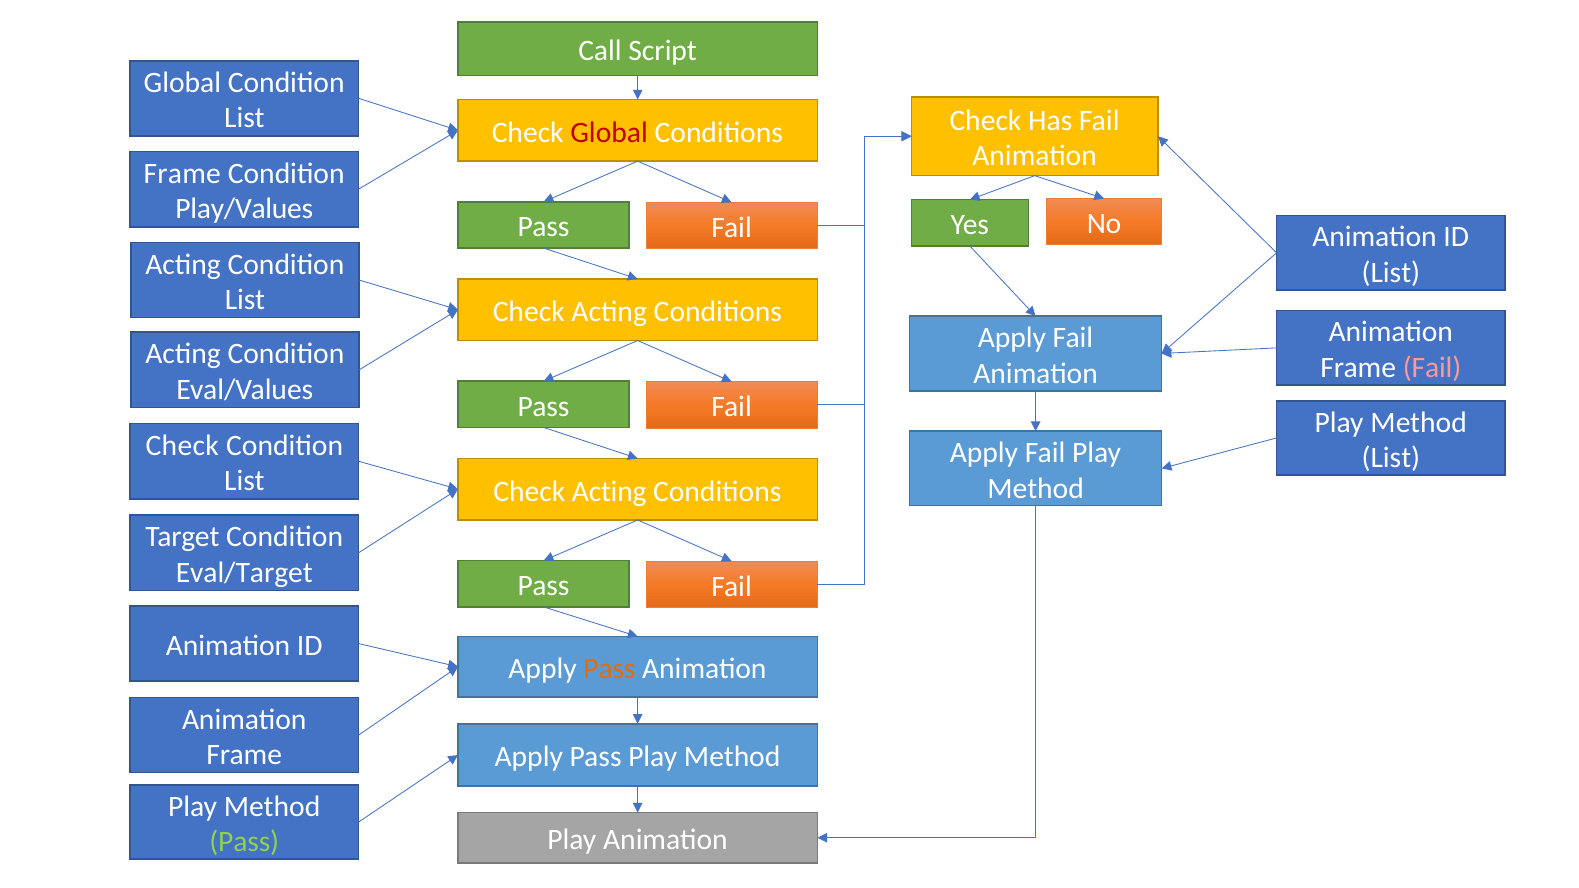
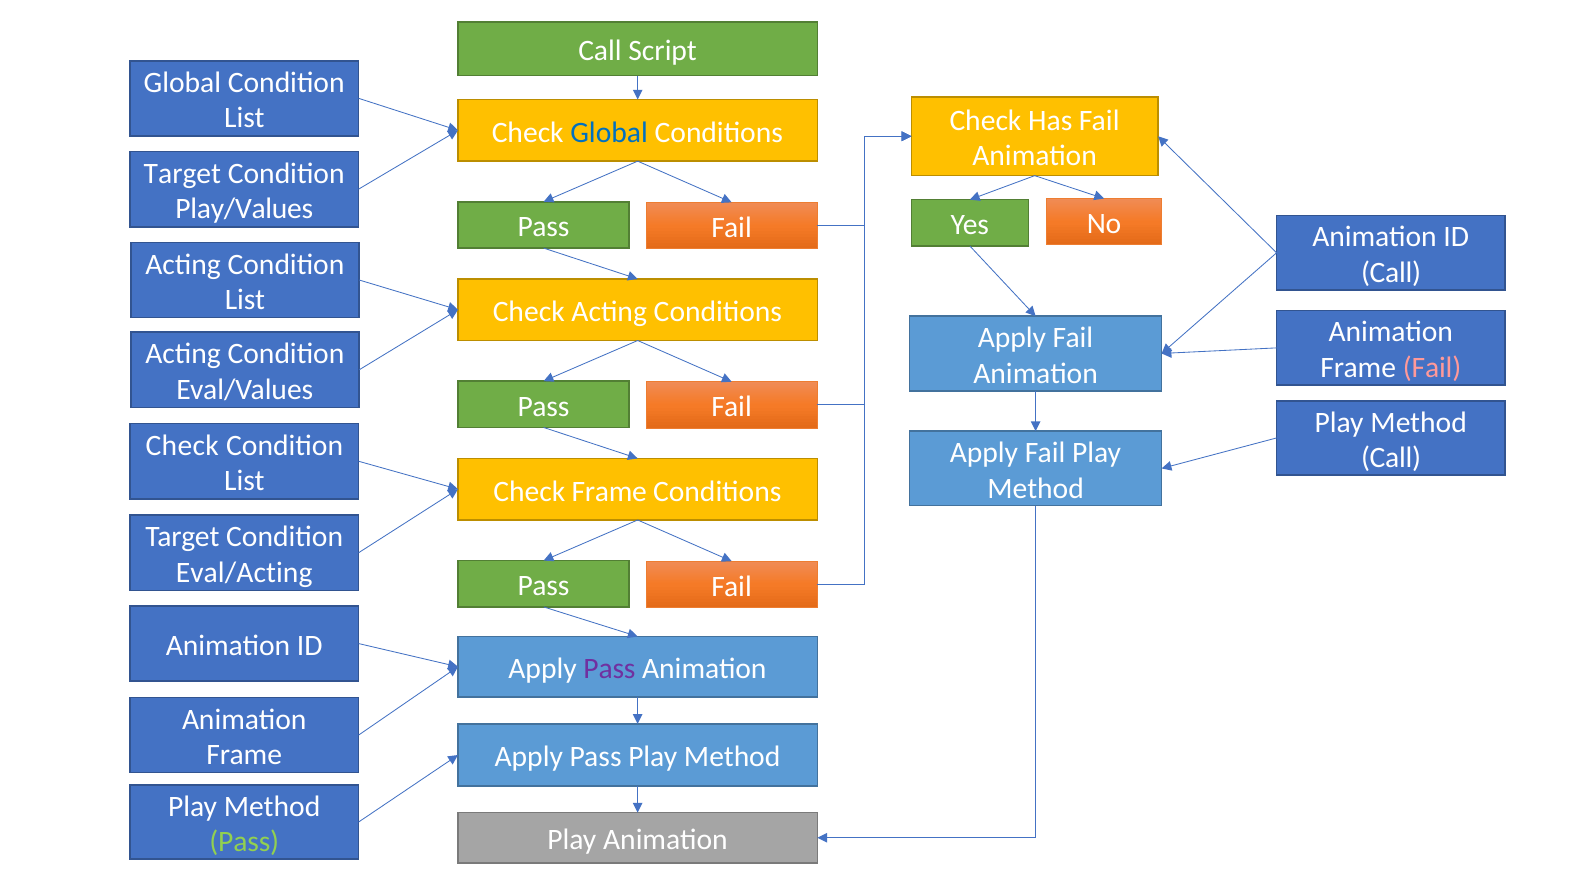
Global colour: red -> blue (609, 132)
Frame: Frame -> Target (182, 174)
List: List -> Call (1391, 273)
List: List -> Call (1391, 458)
Acting: Acting -> Frame (609, 491)
Eval/Target: Eval/Target -> Eval/Acting (244, 573)
Pass colour: orange -> purple (609, 669)
